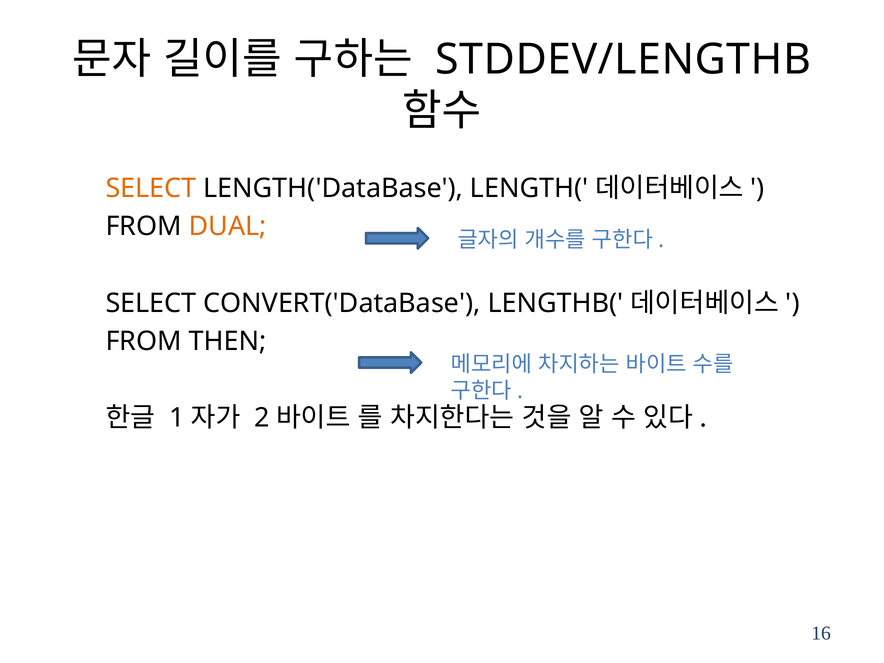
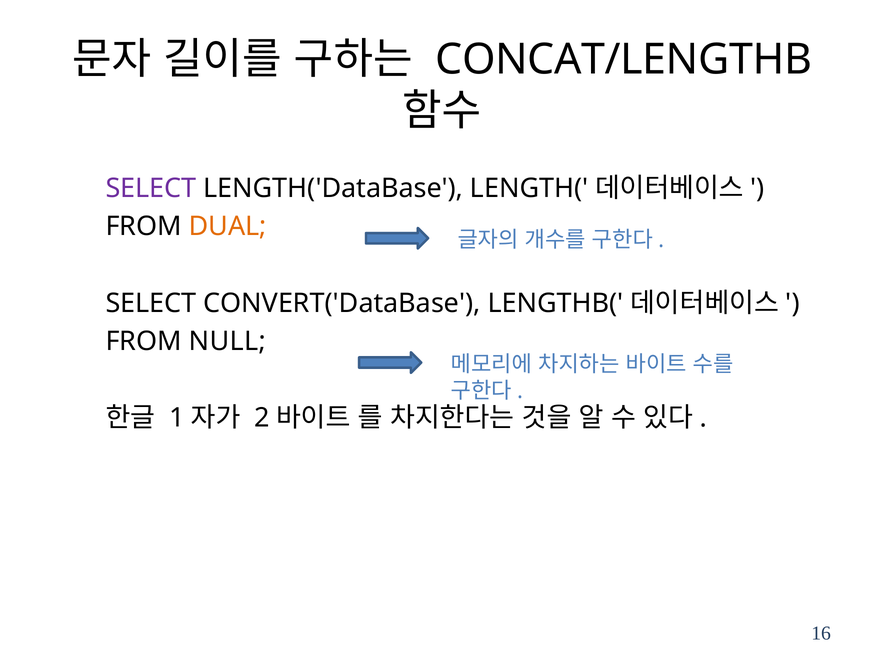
STDDEV/LENGTHB: STDDEV/LENGTHB -> CONCAT/LENGTHB (624, 60)
SELECT colour: orange -> purple (151, 188)
THEN: THEN -> NULL (227, 341)
